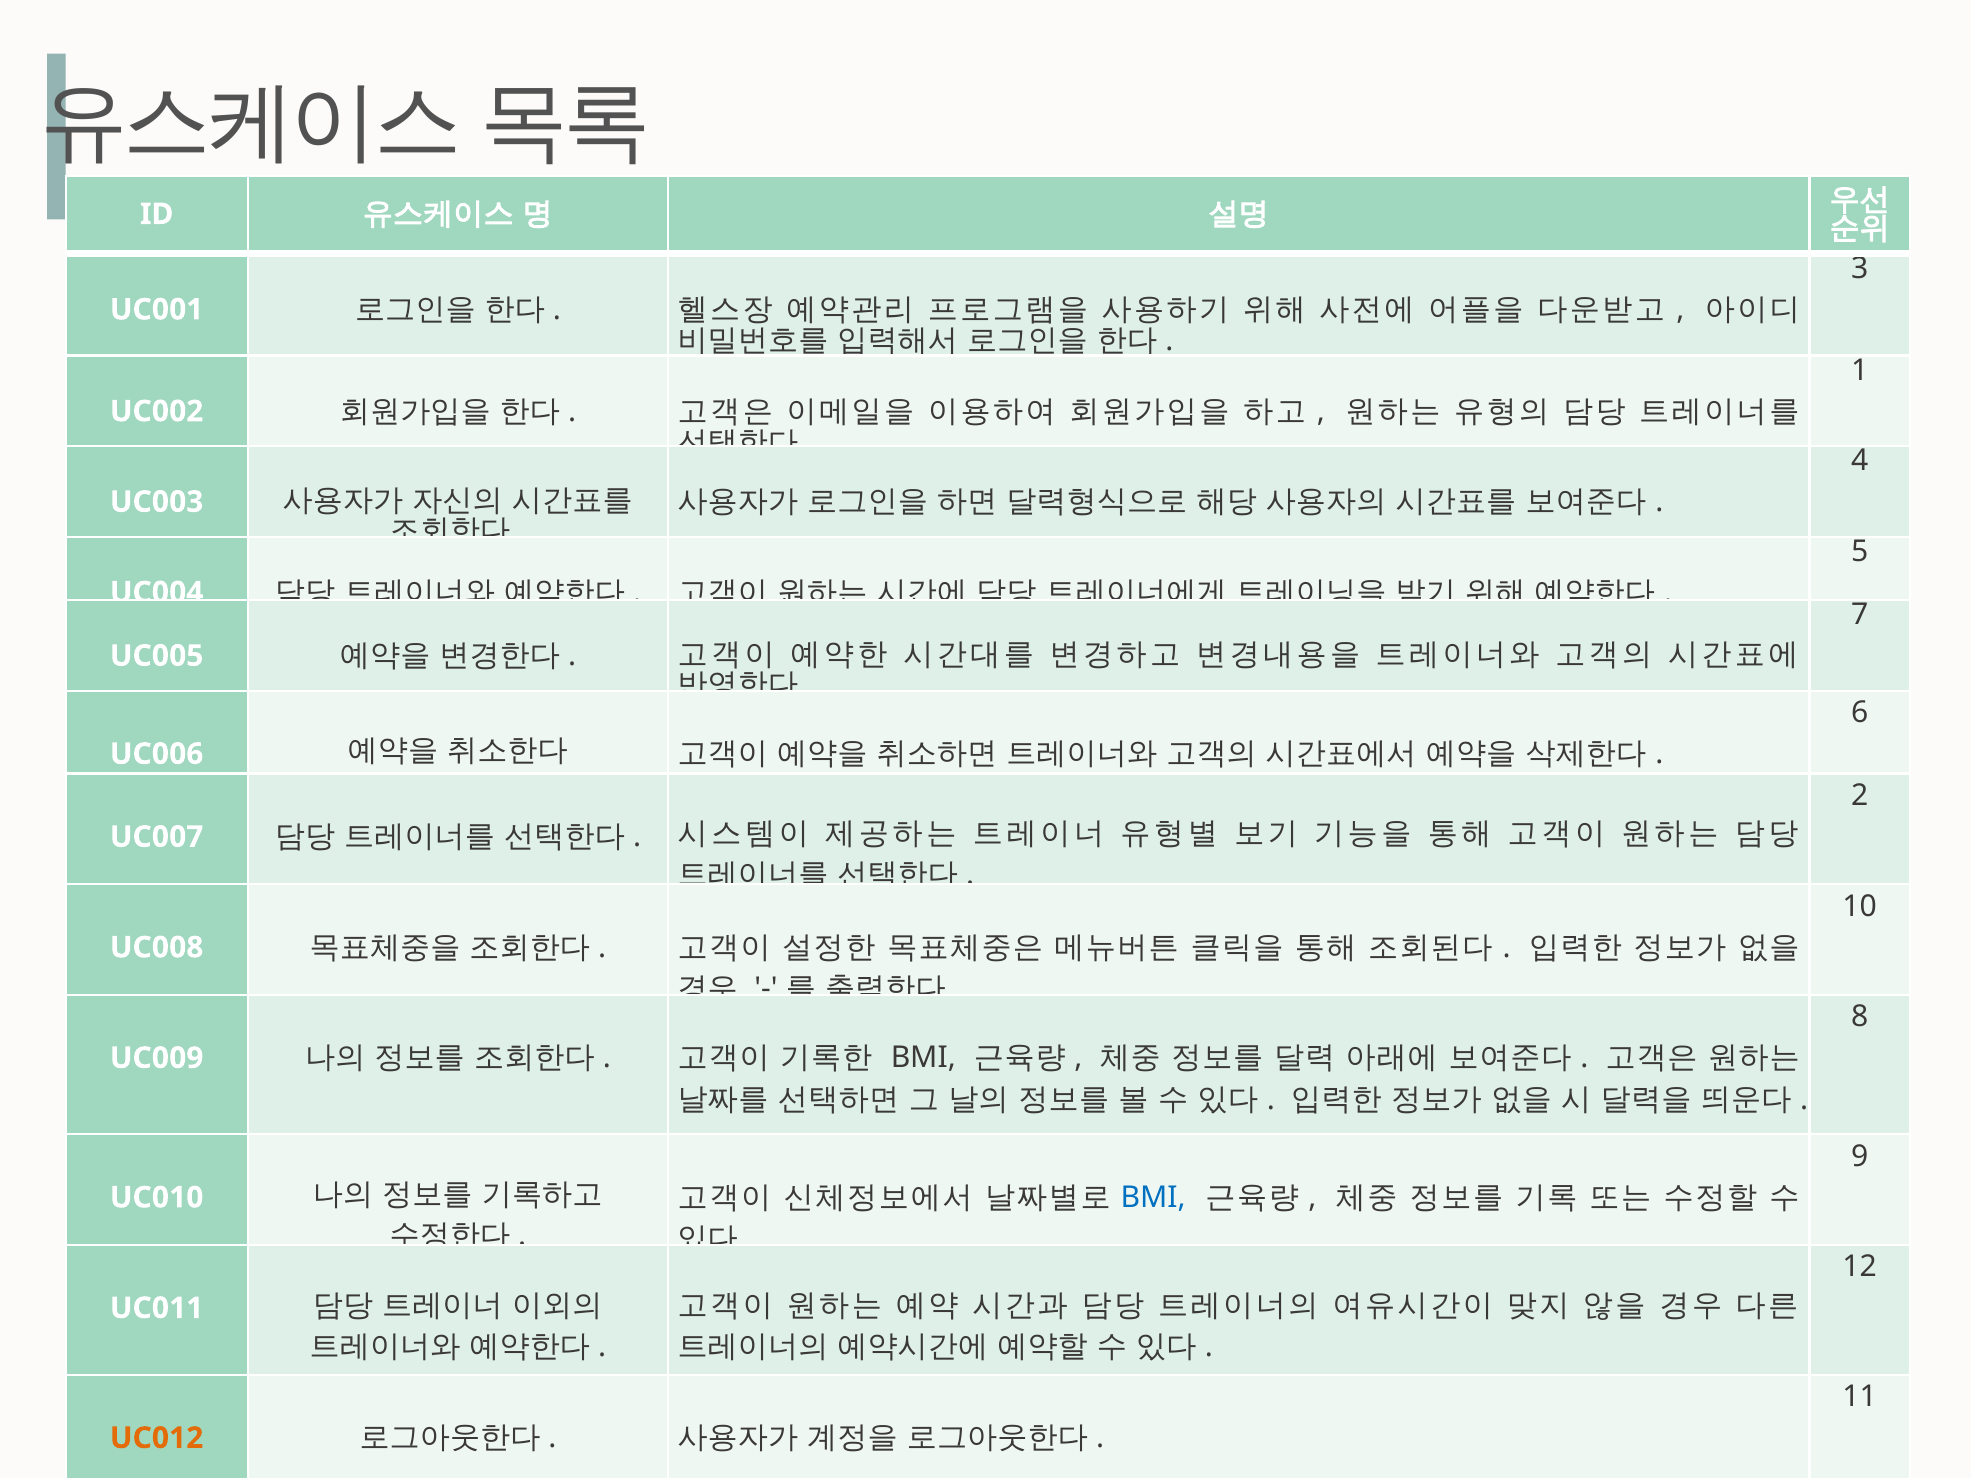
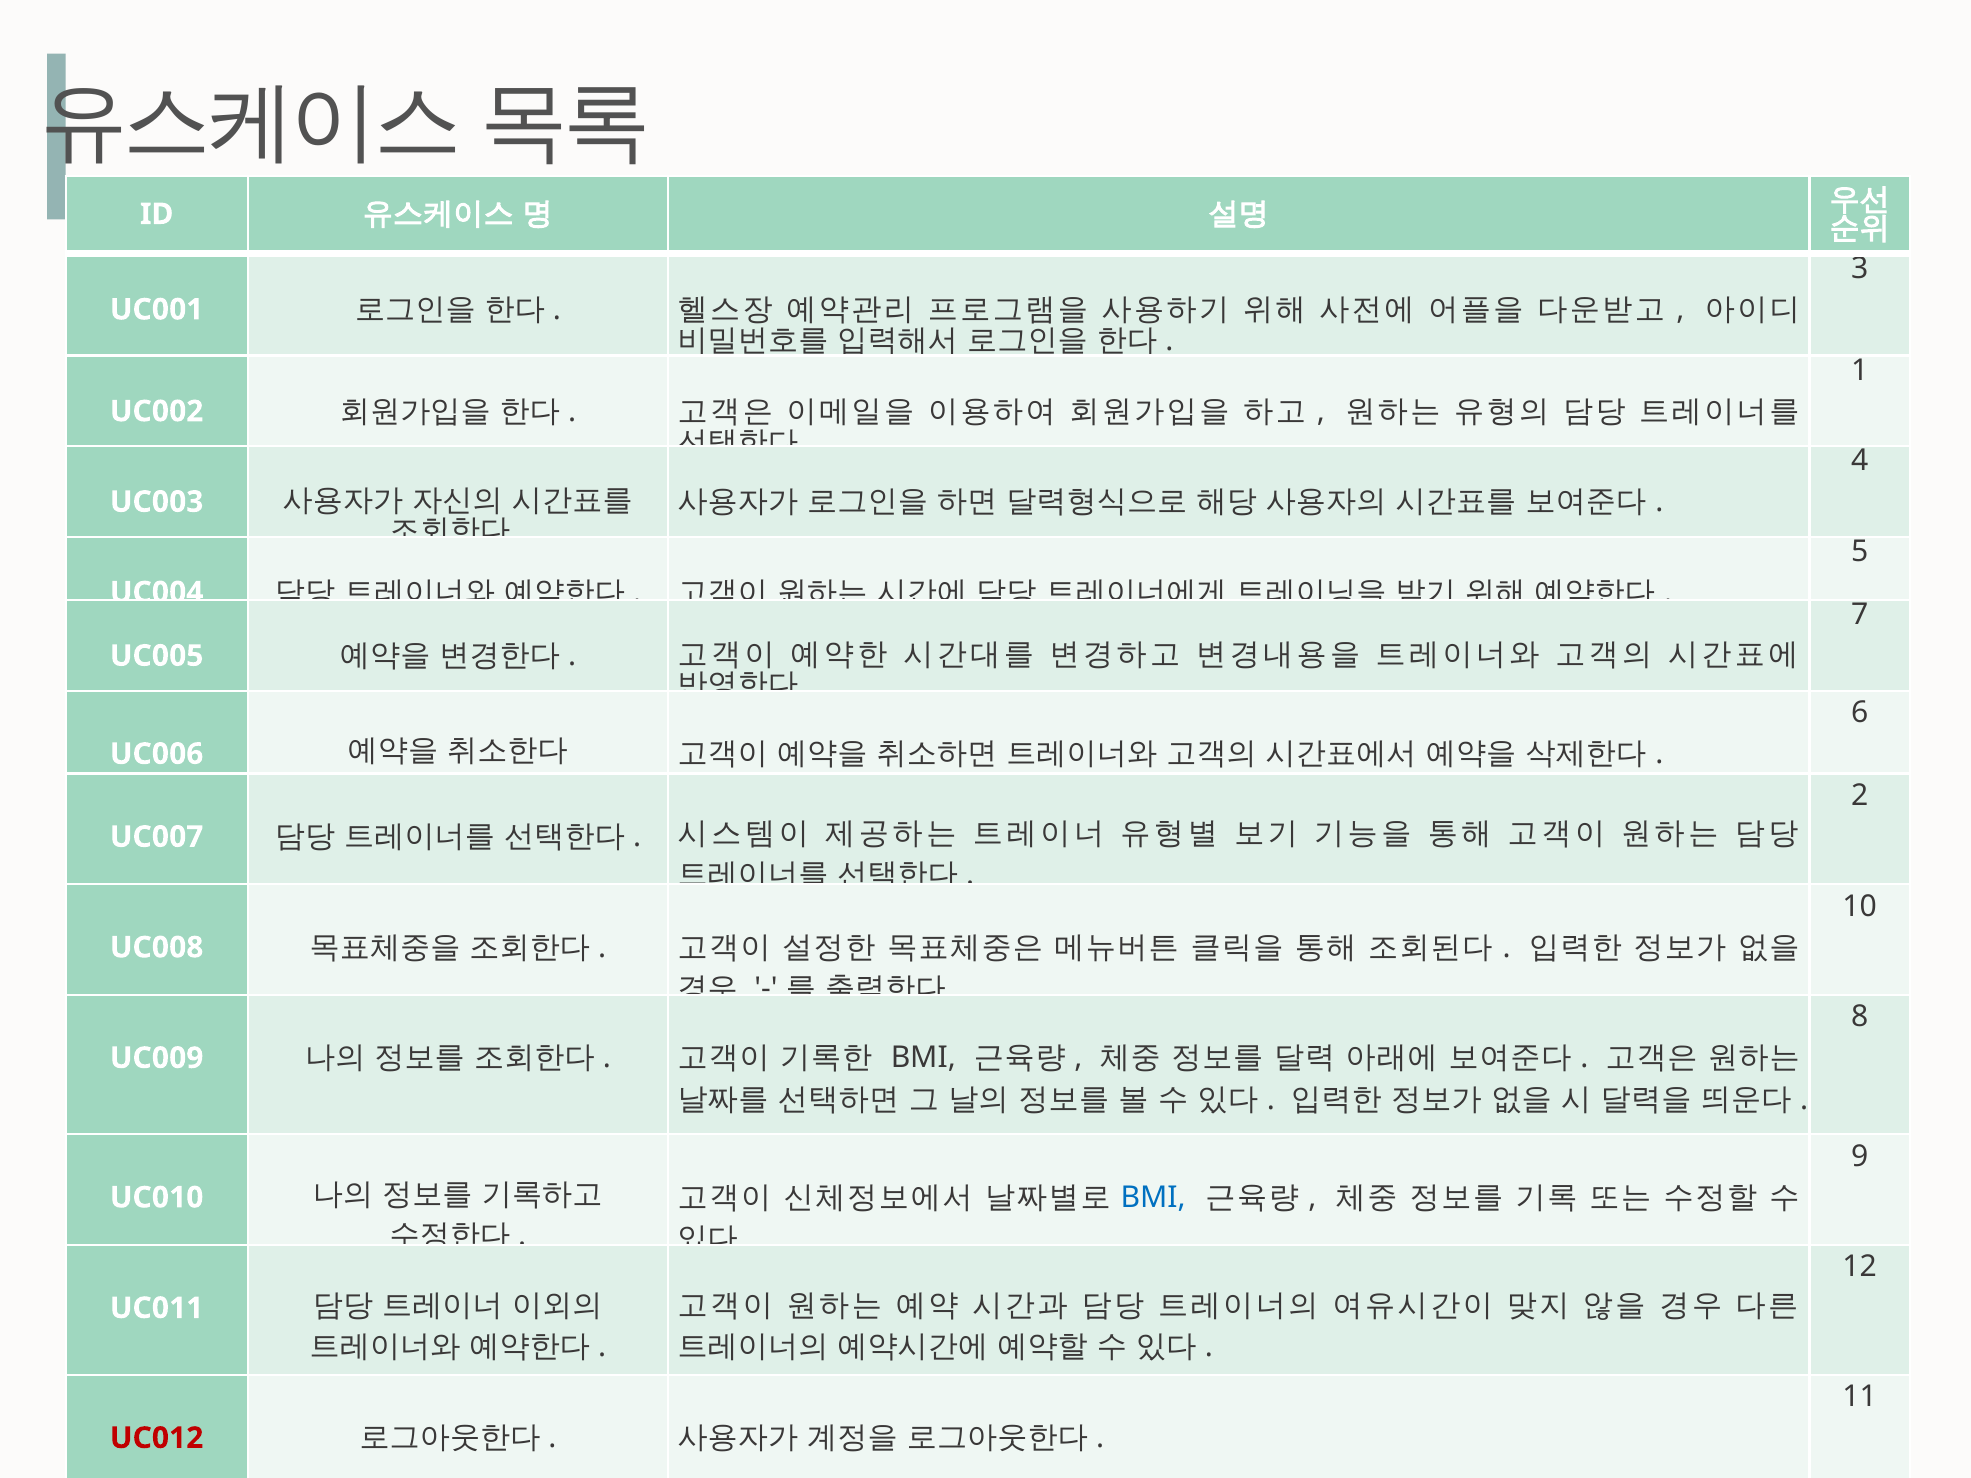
UC012 colour: orange -> red (157, 1438)
